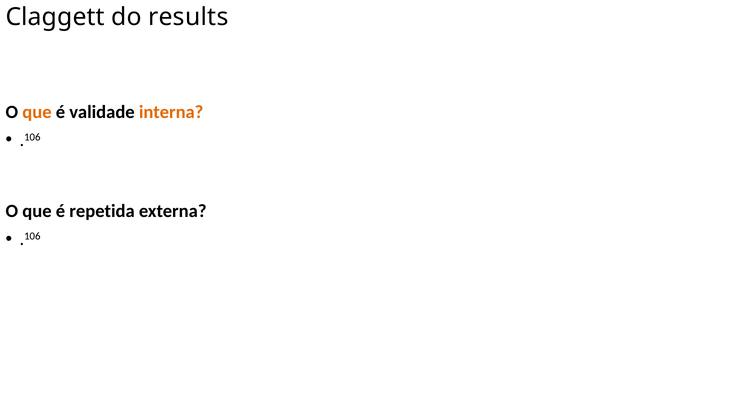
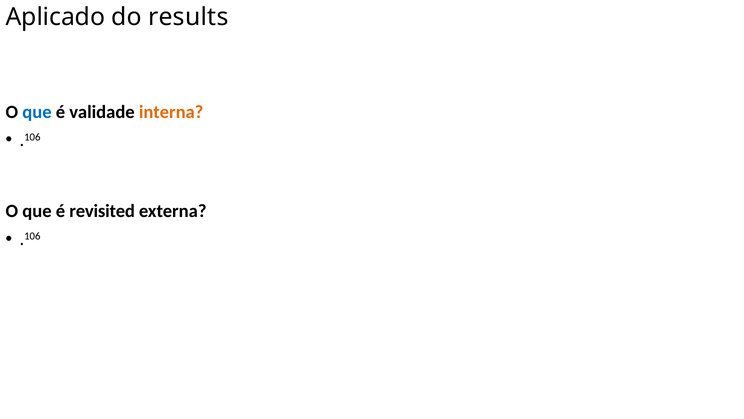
Claggett: Claggett -> Aplicado (55, 17)
que colour: orange -> blue (37, 112)
repetida: repetida -> revisited (102, 211)
